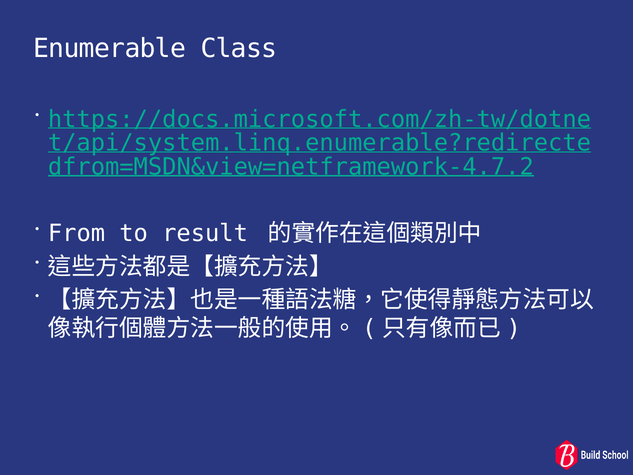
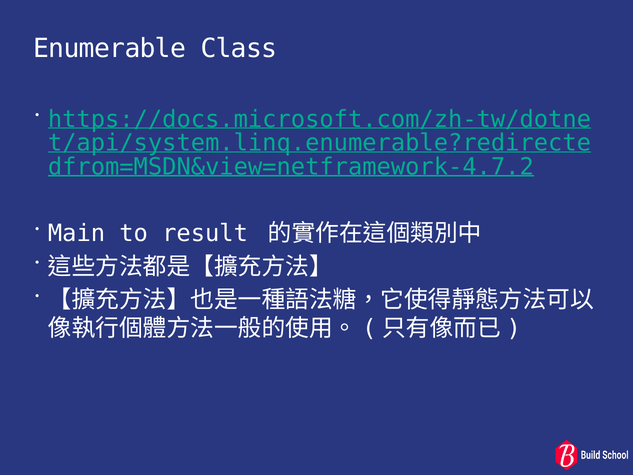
From: From -> Main (77, 233)
